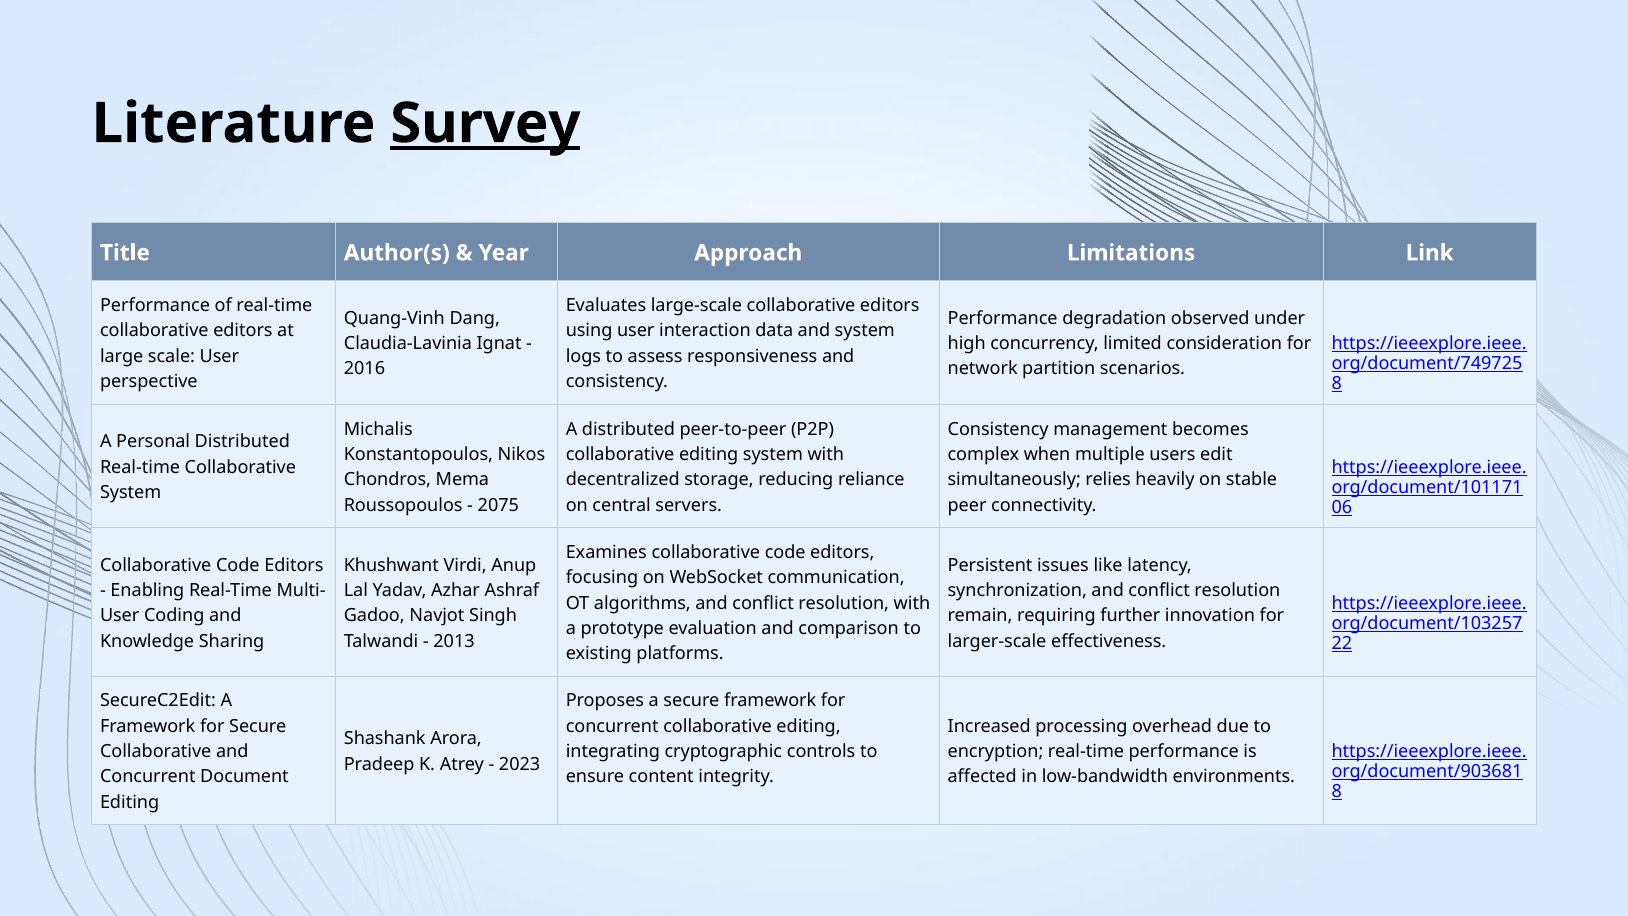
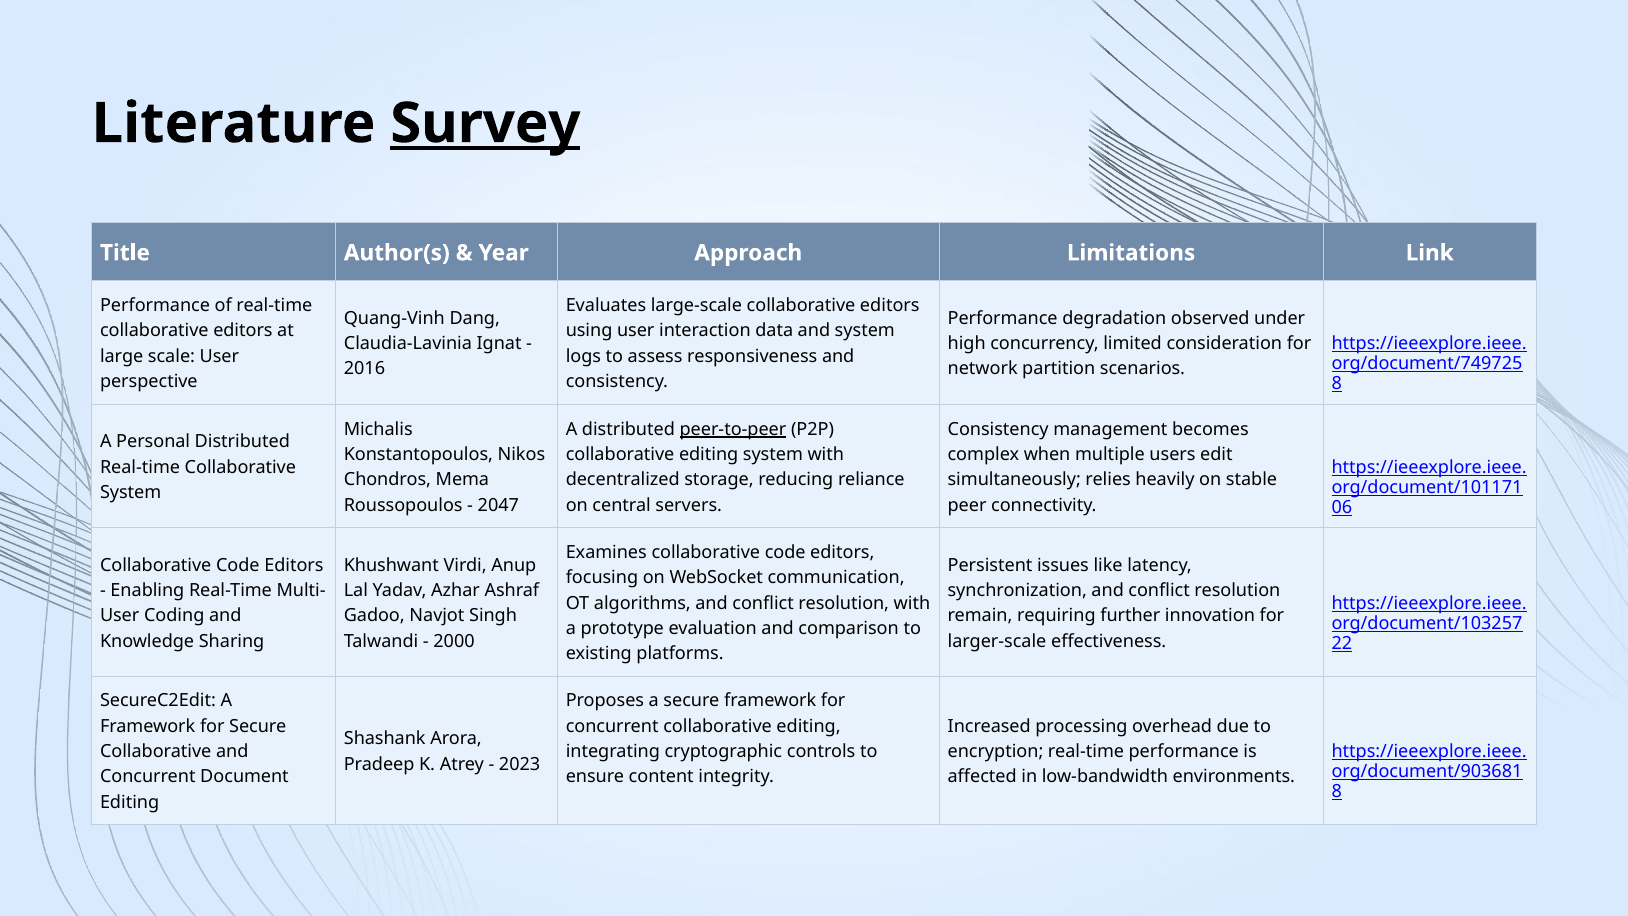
peer-to-peer underline: none -> present (733, 429)
2075: 2075 -> 2047 (498, 505)
2013: 2013 -> 2000 (454, 641)
